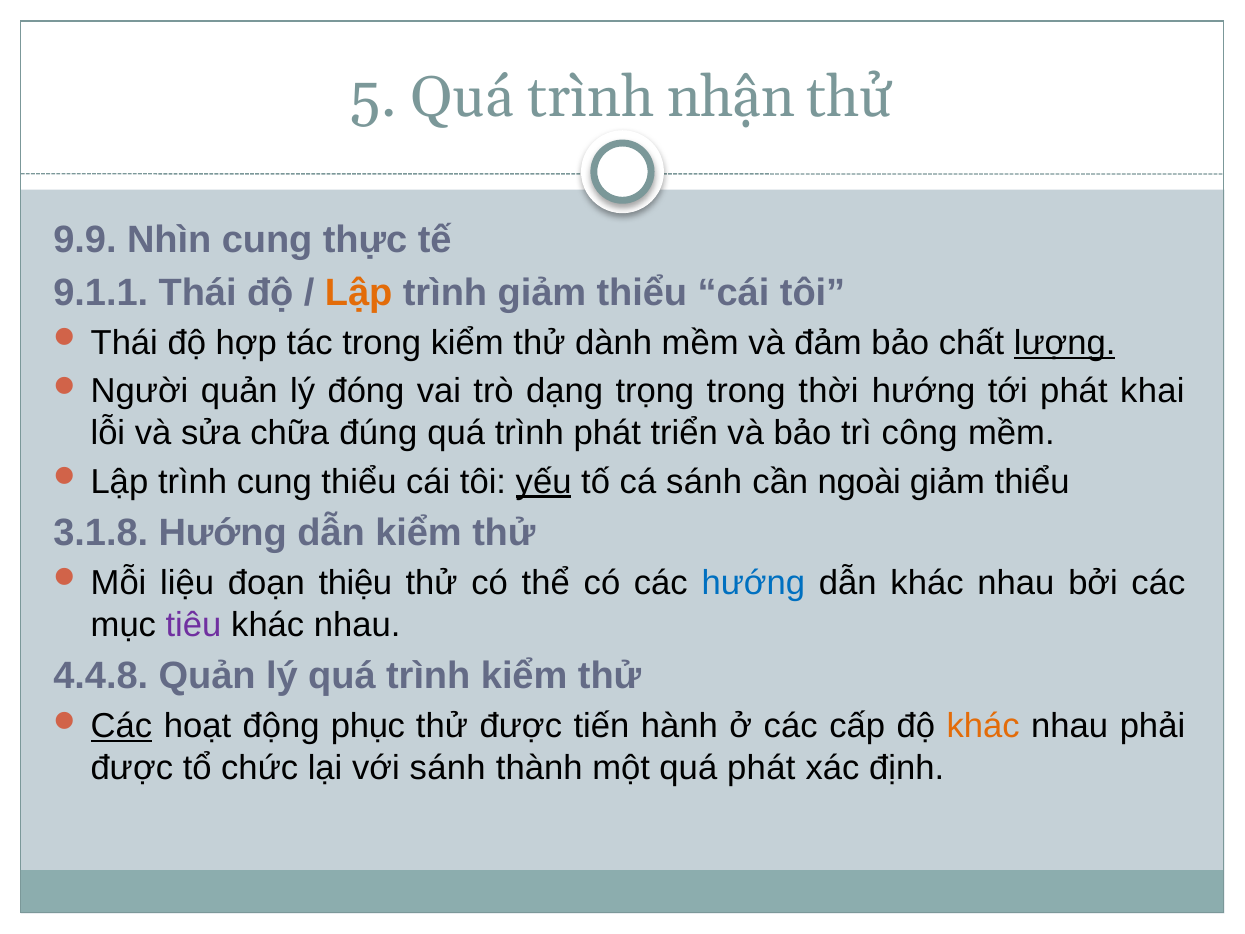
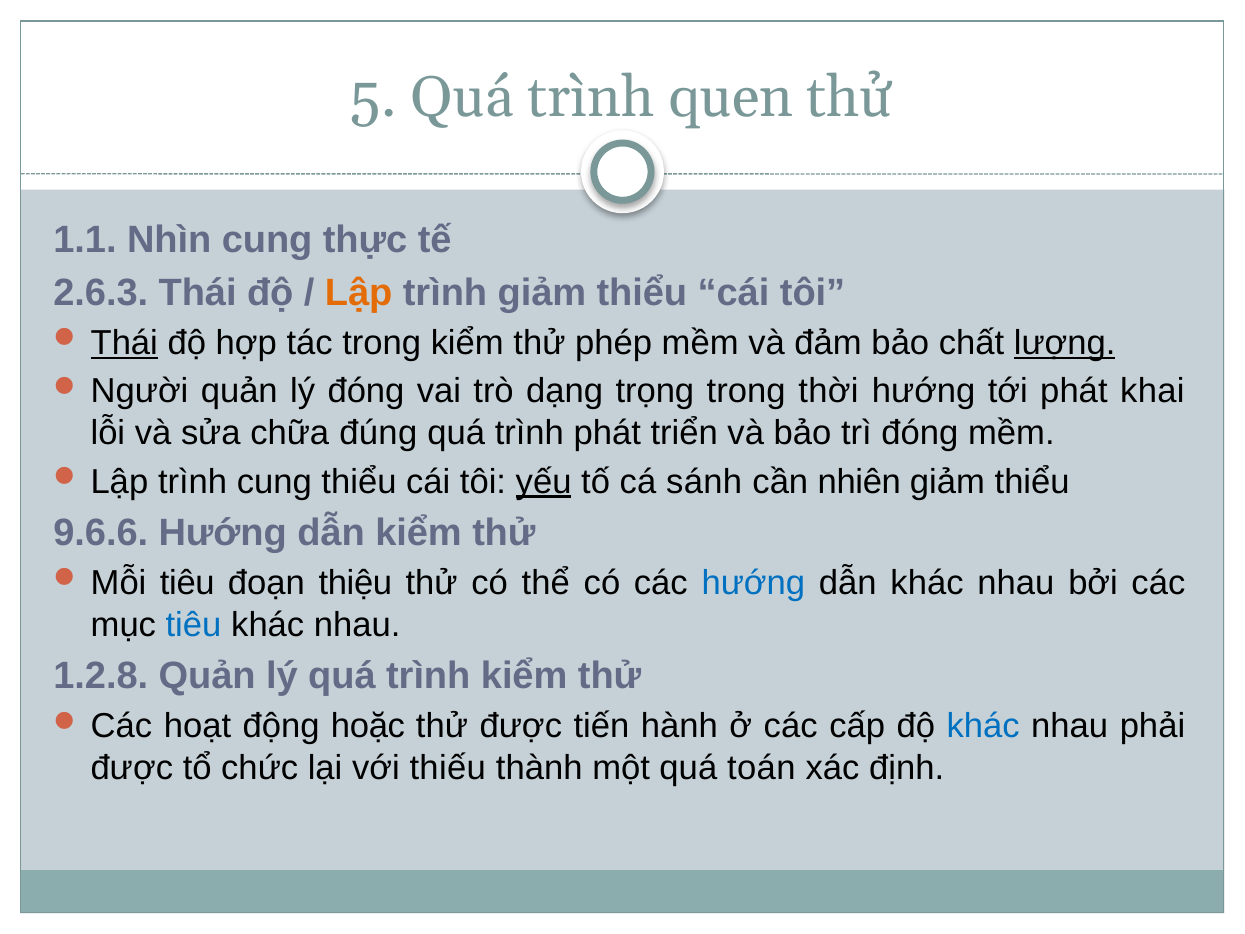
nhận: nhận -> quen (731, 98)
9.9: 9.9 -> 1.1 (85, 239)
9.1.1: 9.1.1 -> 2.6.3 (101, 293)
Thái underline: none -> present (124, 343)
dành: dành -> phép (614, 343)
trì công: công -> đóng (920, 433)
ngoài: ngoài -> nhiên (859, 481)
3.1.8: 3.1.8 -> 9.6.6 (101, 533)
Mỗi liệu: liệu -> tiêu (187, 583)
tiêu colour: purple -> blue (194, 625)
4.4.8: 4.4.8 -> 1.2.8 (101, 676)
Các underline: present -> none (121, 726)
phục: phục -> hoặc (368, 726)
khác colour: orange -> blue (983, 726)
với sánh: sánh -> thiếu (448, 768)
quá phát: phát -> toán (761, 768)
